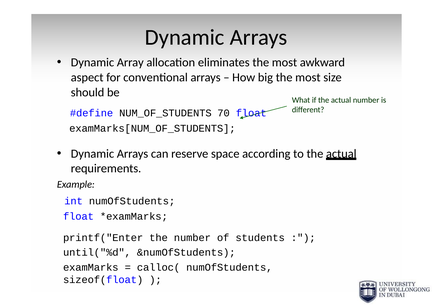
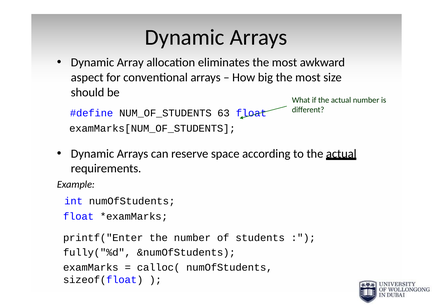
70: 70 -> 63 (224, 113)
until("%d: until("%d -> fully("%d (97, 253)
